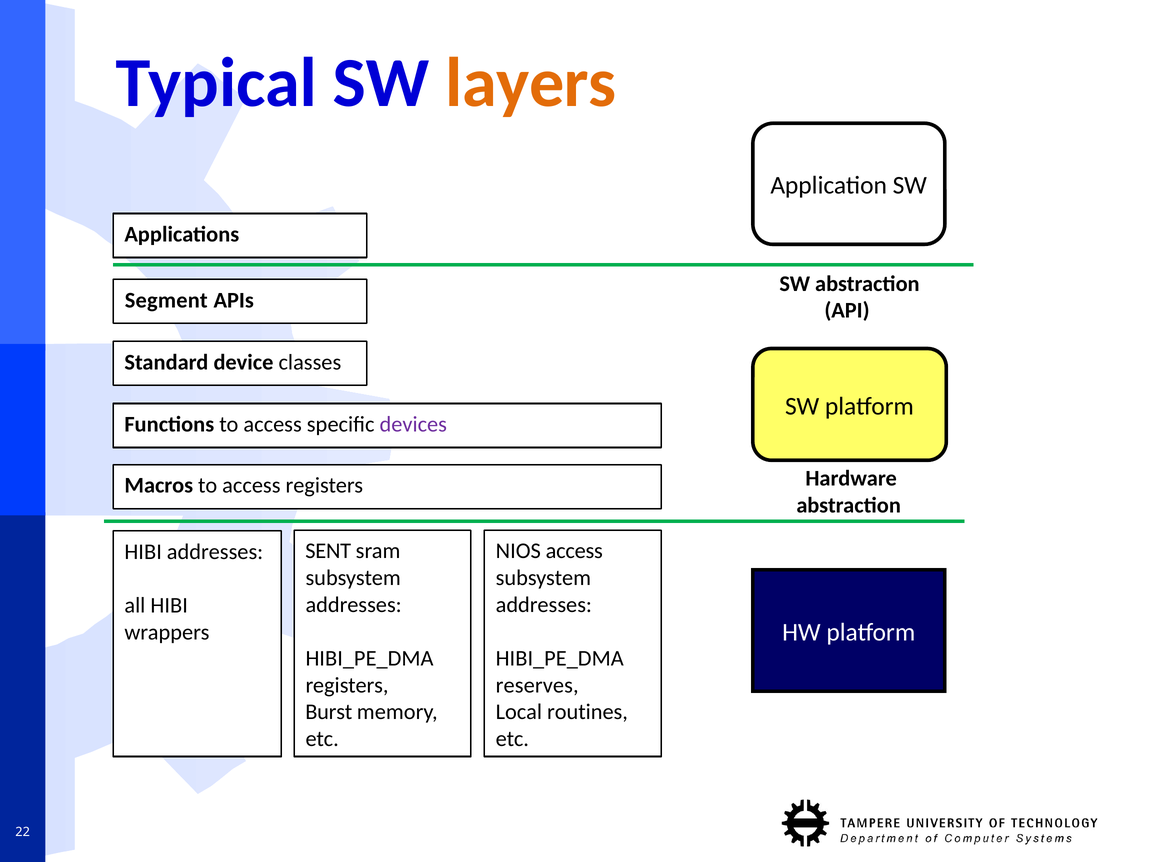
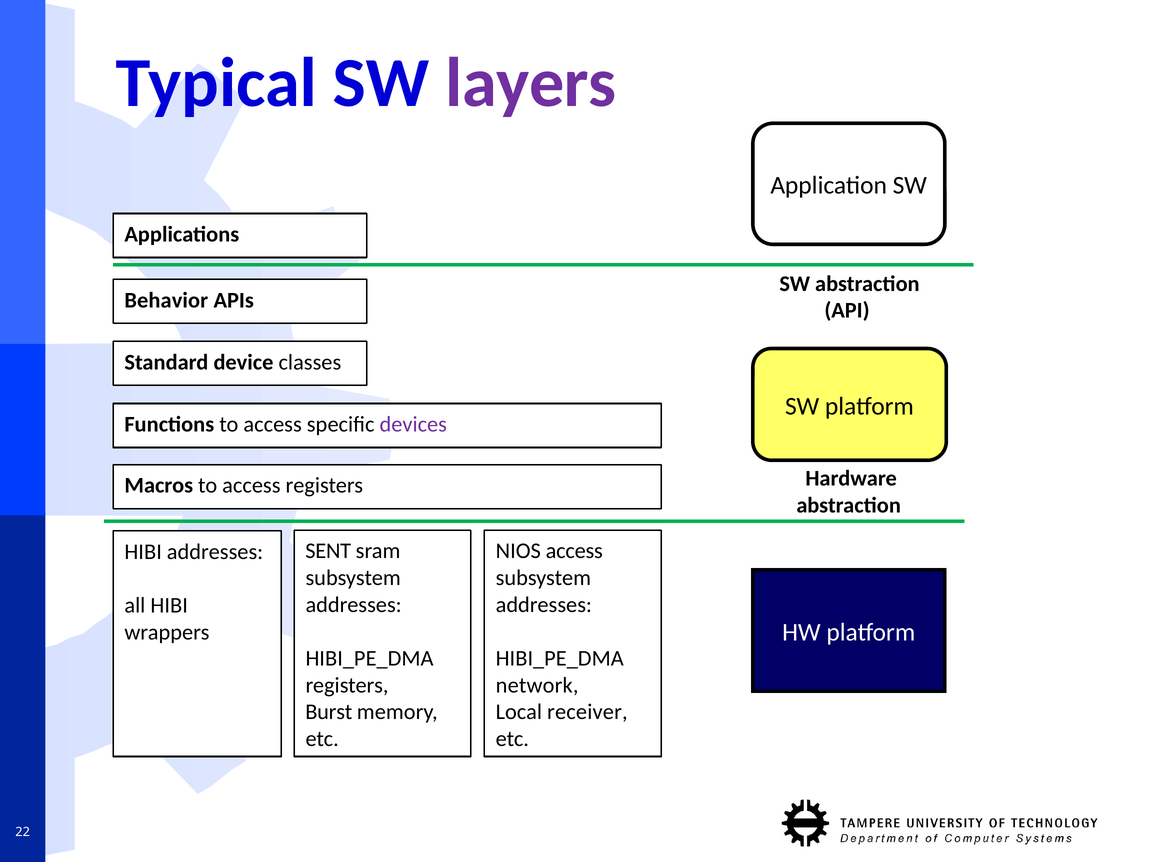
layers colour: orange -> purple (531, 83)
Segment: Segment -> Behavior (166, 300)
reserves: reserves -> network (537, 686)
routines: routines -> receiver (587, 713)
